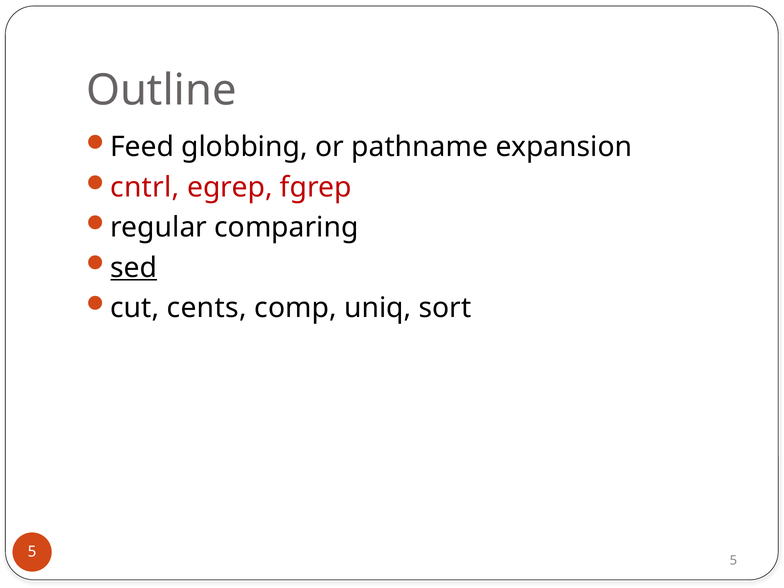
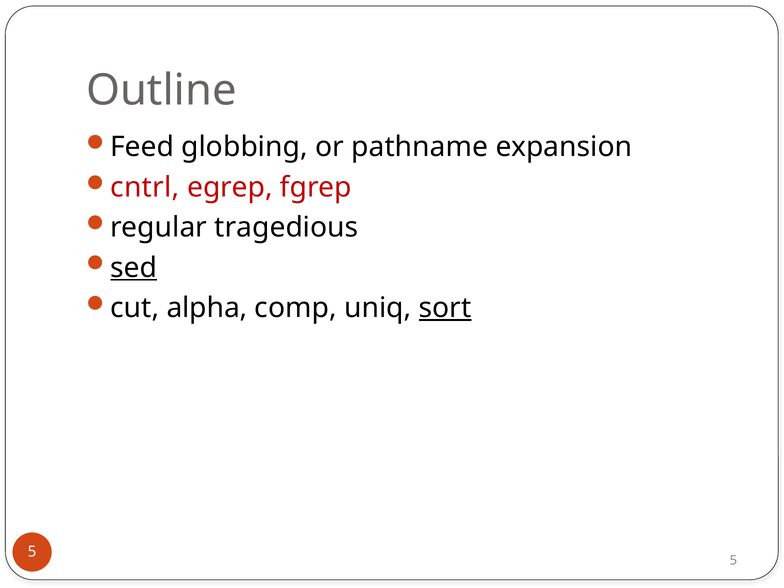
comparing: comparing -> tragedious (286, 227)
cents: cents -> alpha (207, 308)
sort underline: none -> present (445, 308)
